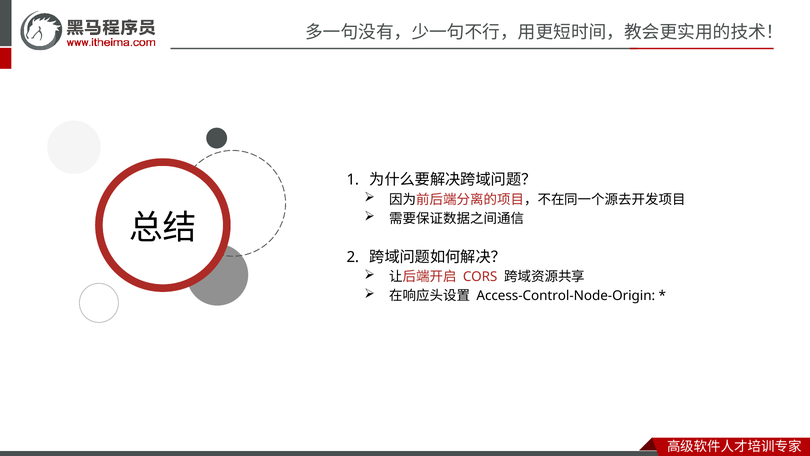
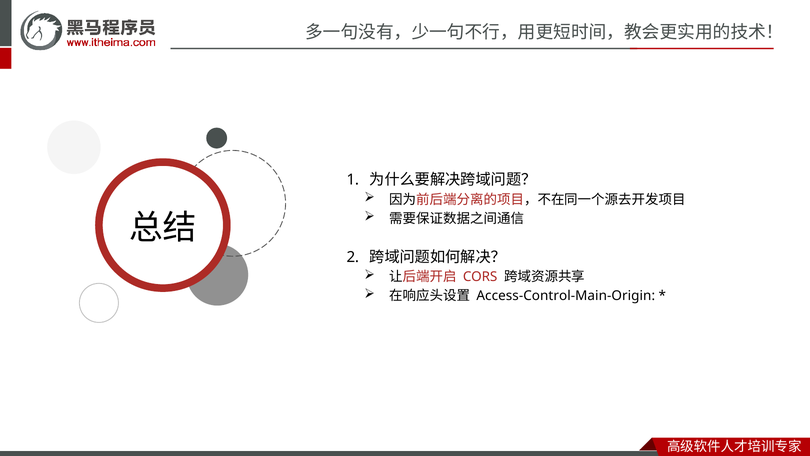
Access-Control-Node-Origin: Access-Control-Node-Origin -> Access-Control-Main-Origin (566, 296)
